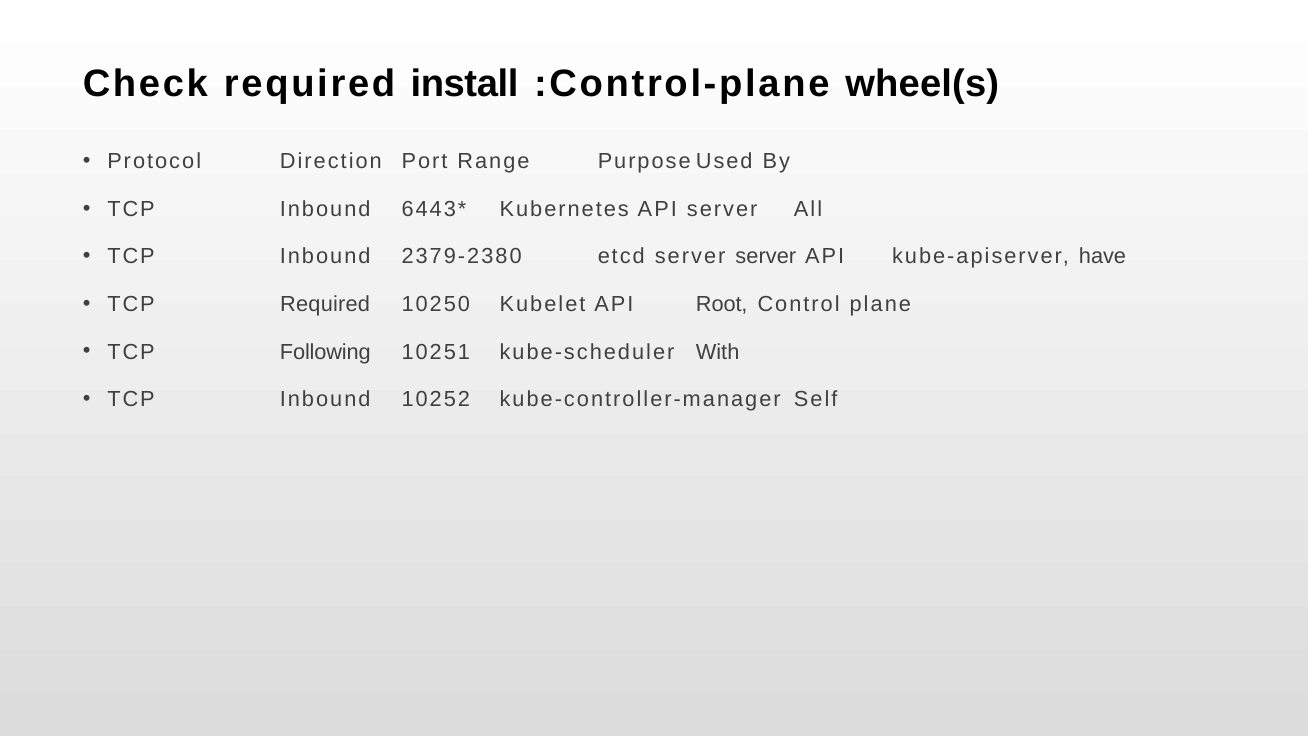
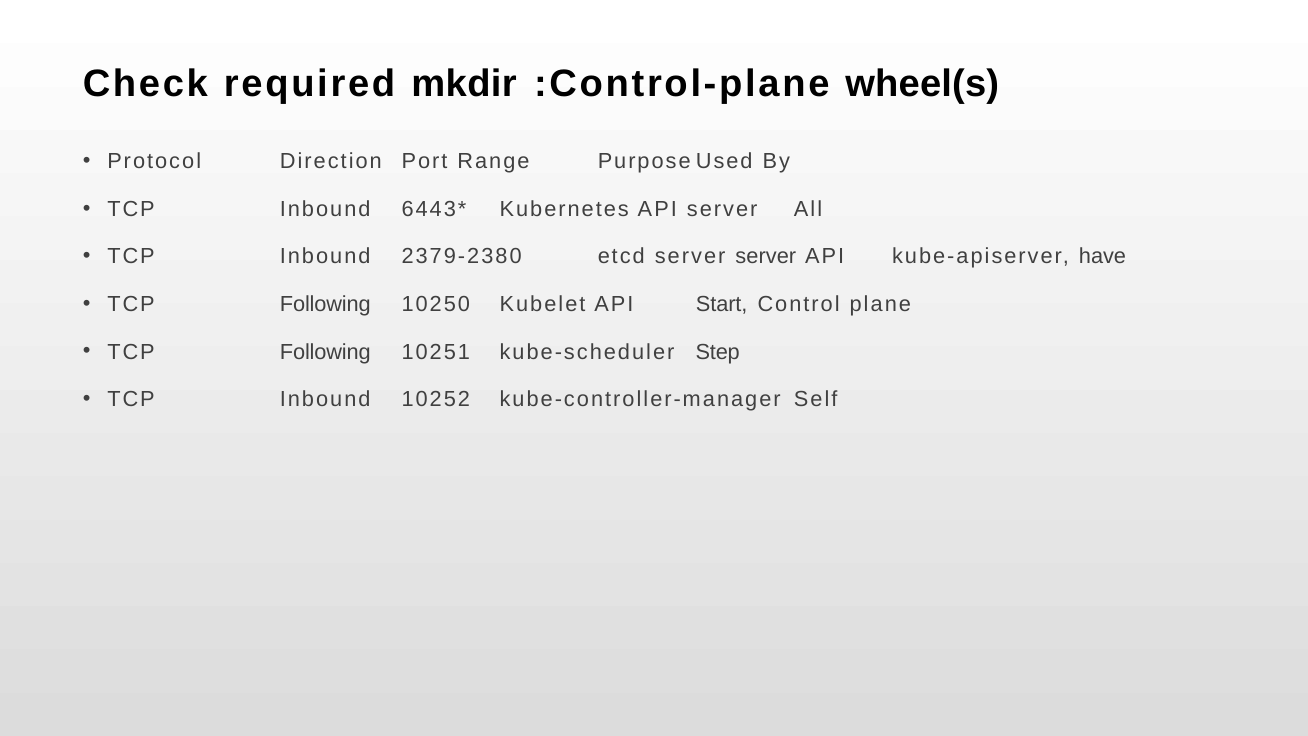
install: install -> mkdir (464, 84)
Required: Required -> Following (325, 304)
Root: Root -> Start (722, 304)
With: With -> Step (718, 352)
